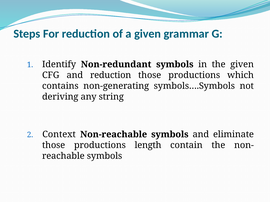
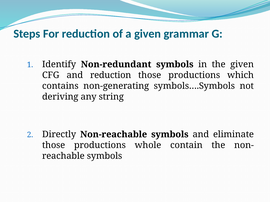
Context: Context -> Directly (59, 135)
length: length -> whole (148, 145)
